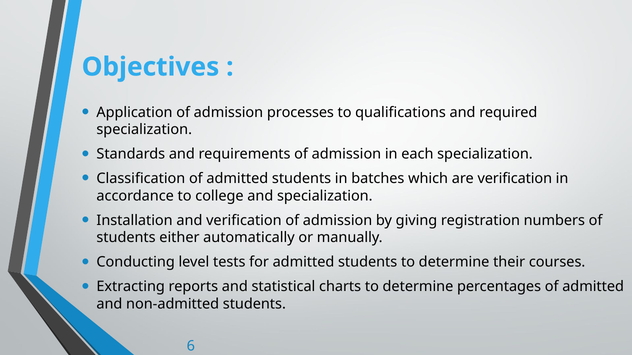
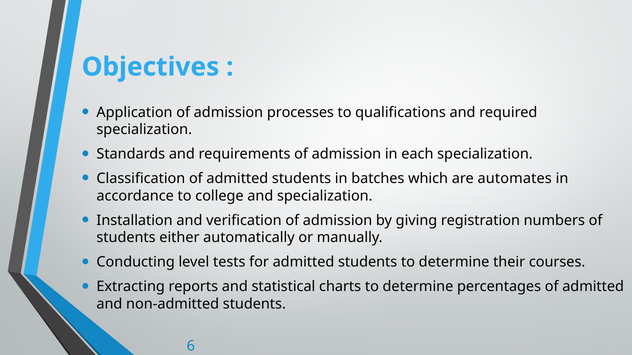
are verification: verification -> automates (515, 179)
